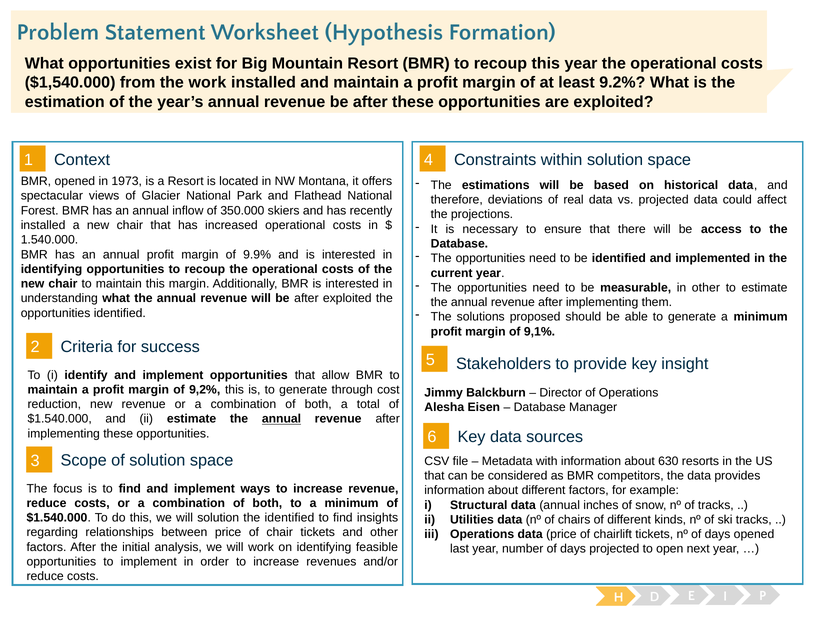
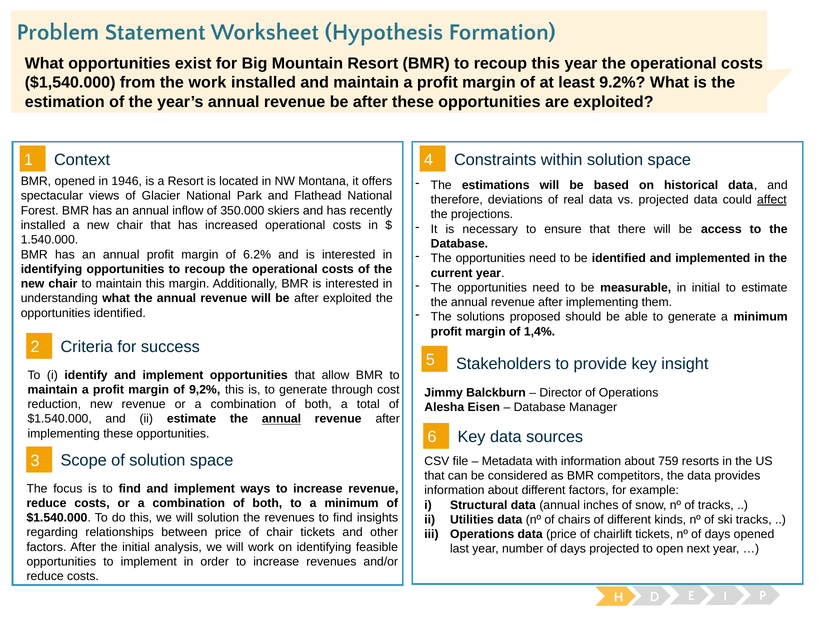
1973: 1973 -> 1946 (127, 181)
affect underline: none -> present (772, 200)
9.9%: 9.9% -> 6.2% (257, 254)
in other: other -> initial (706, 287)
9,1%: 9,1% -> 1,4% (540, 331)
630: 630 -> 759 (668, 461)
the identified: identified -> revenues (290, 517)
